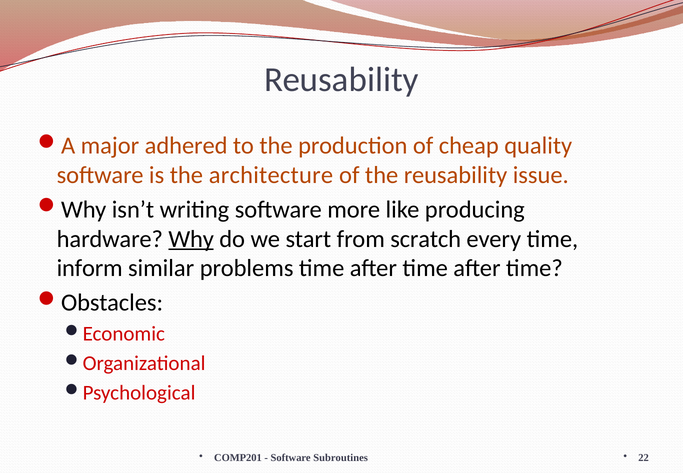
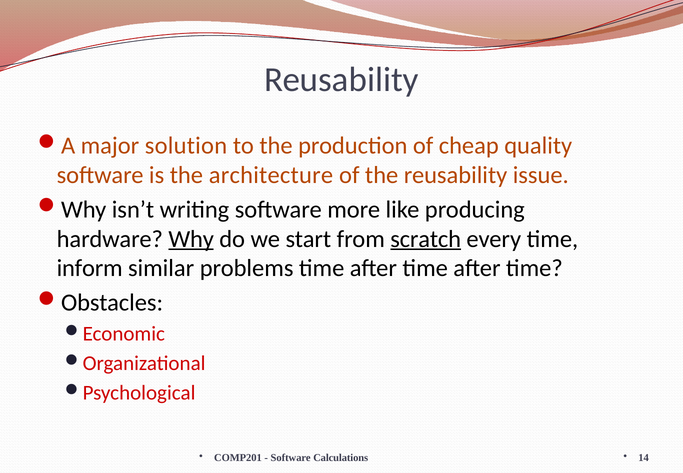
adhered: adhered -> solution (186, 146)
scratch underline: none -> present (426, 239)
Subroutines: Subroutines -> Calculations (341, 458)
22: 22 -> 14 (644, 458)
